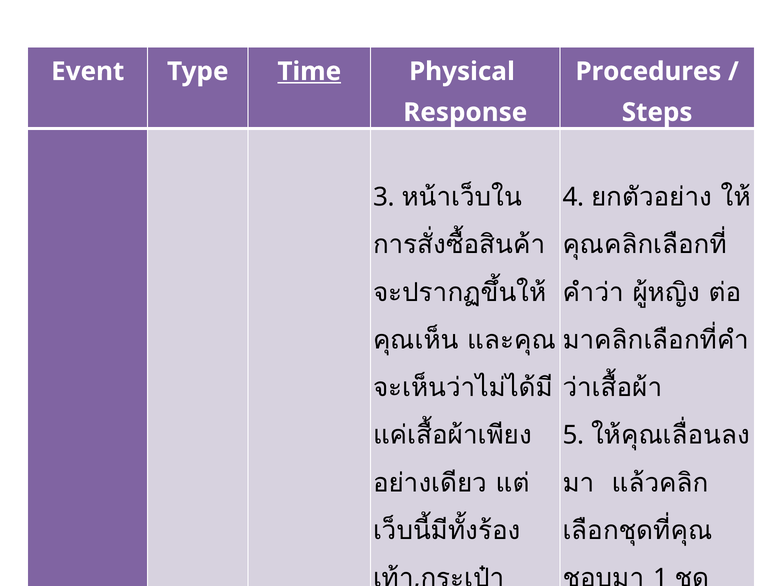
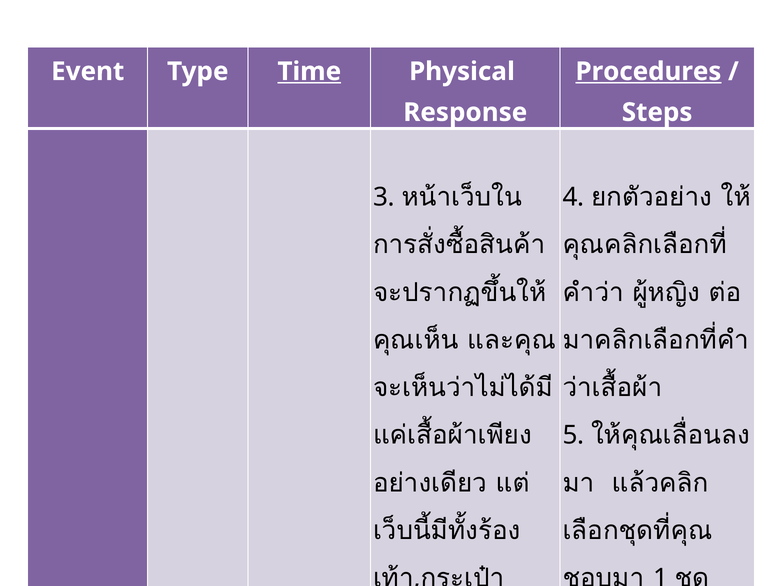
Procedures underline: none -> present (648, 72)
